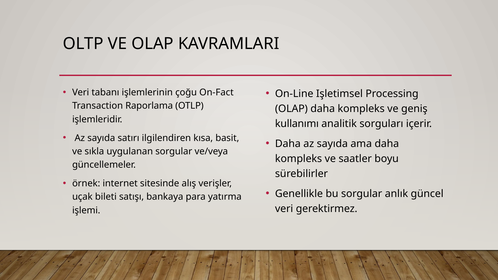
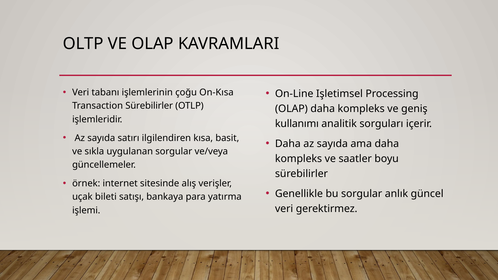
On-Fact: On-Fact -> On-Kısa (216, 92)
Transaction Raporlama: Raporlama -> Sürebilirler (149, 106)
